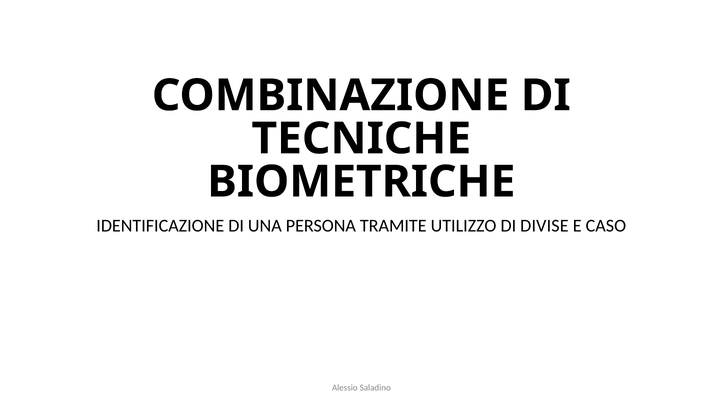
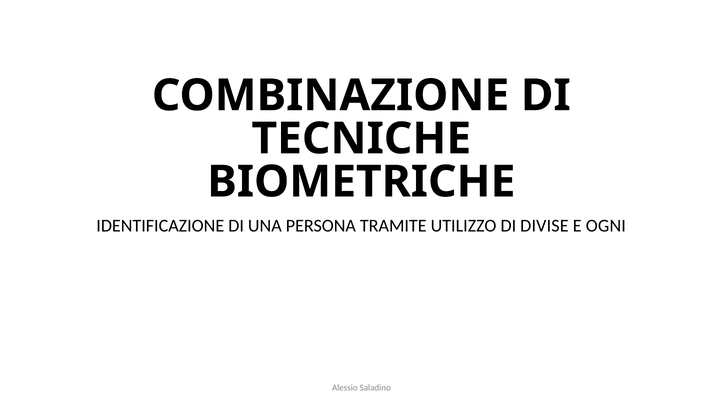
CASO: CASO -> OGNI (606, 226)
